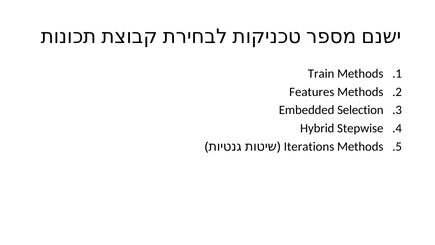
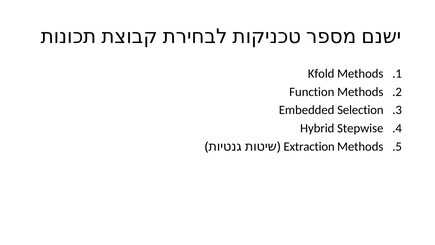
Train: Train -> Kfold (321, 74)
Features: Features -> Function (312, 92)
Iterations: Iterations -> Extraction (309, 146)
